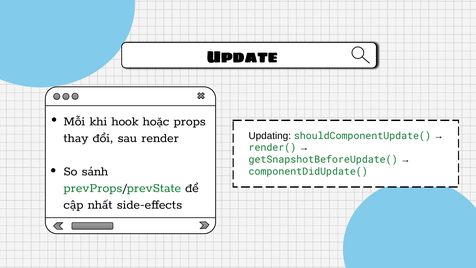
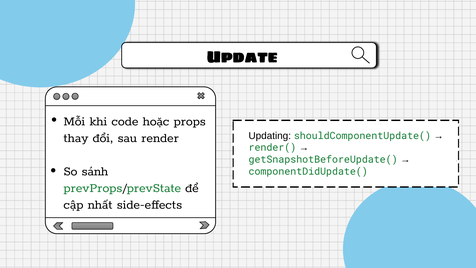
hook: hook -> code (125, 121)
